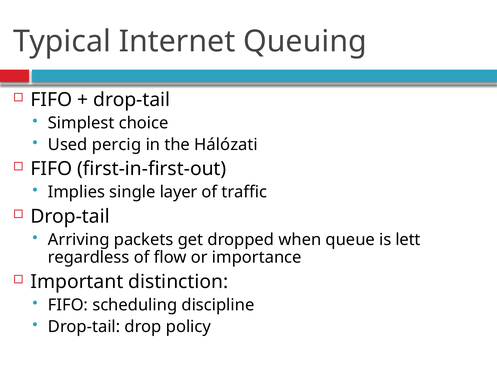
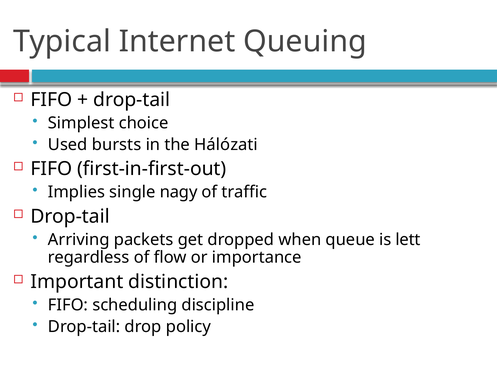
percig: percig -> bursts (117, 145)
layer: layer -> nagy (179, 192)
